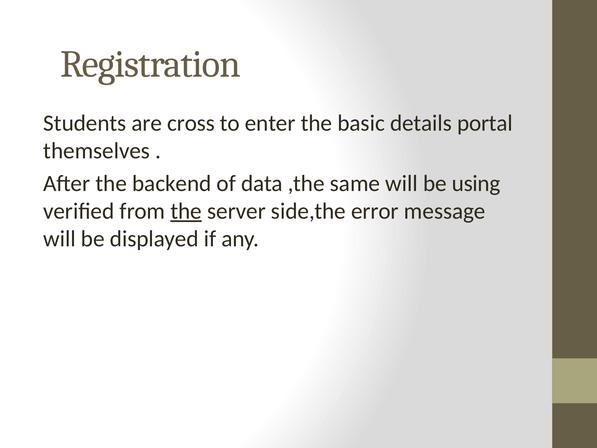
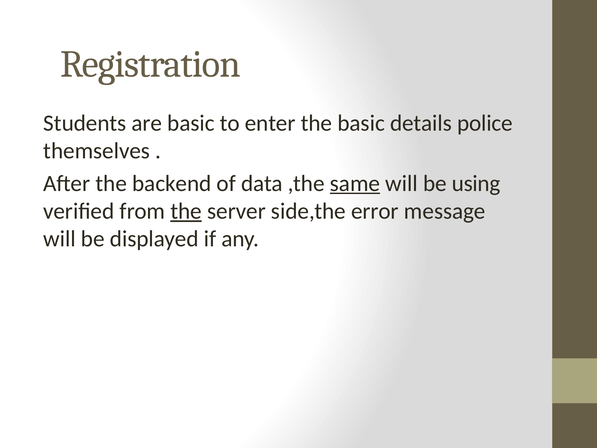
are cross: cross -> basic (191, 123)
portal: portal -> police (485, 123)
same underline: none -> present (355, 183)
